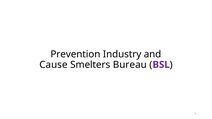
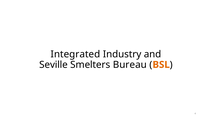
Prevention: Prevention -> Integrated (75, 54)
Cause: Cause -> Seville (54, 65)
BSL colour: purple -> orange (161, 65)
